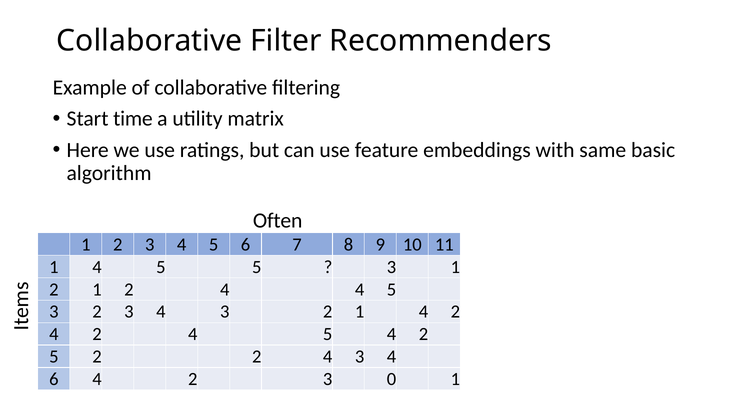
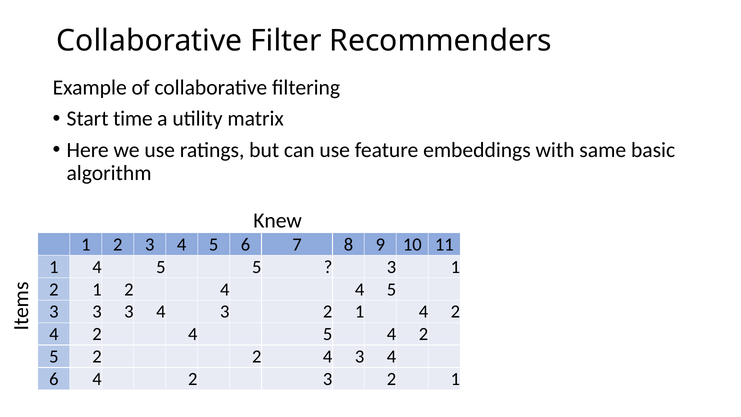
Often: Often -> Knew (278, 221)
2: 2 -> 3 (97, 312)
2 3 0: 0 -> 2 (392, 379)
